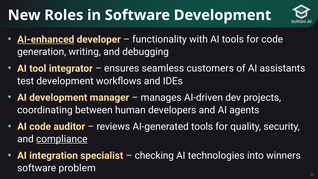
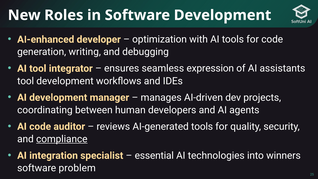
AI-enhanced underline: present -> none (46, 39)
functionality: functionality -> optimization (160, 39)
customers: customers -> expression (210, 68)
test: test -> tool (26, 81)
checking: checking -> essential (154, 155)
